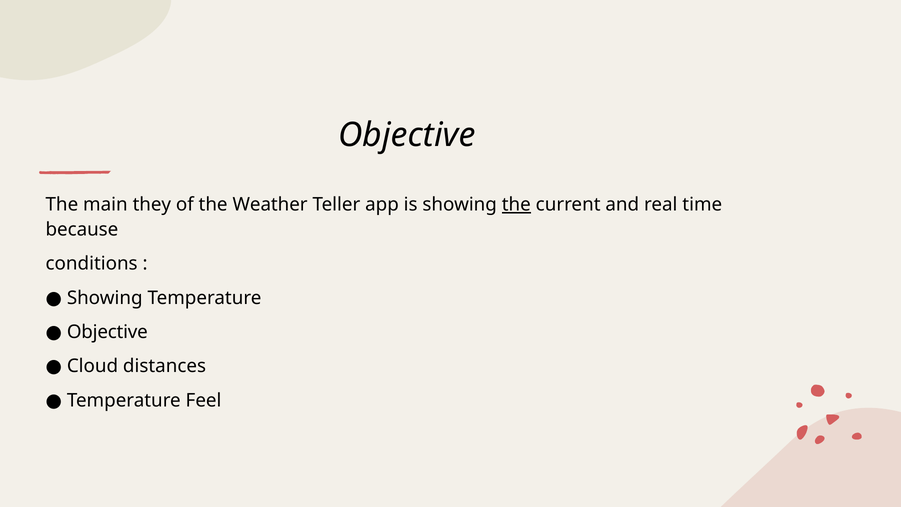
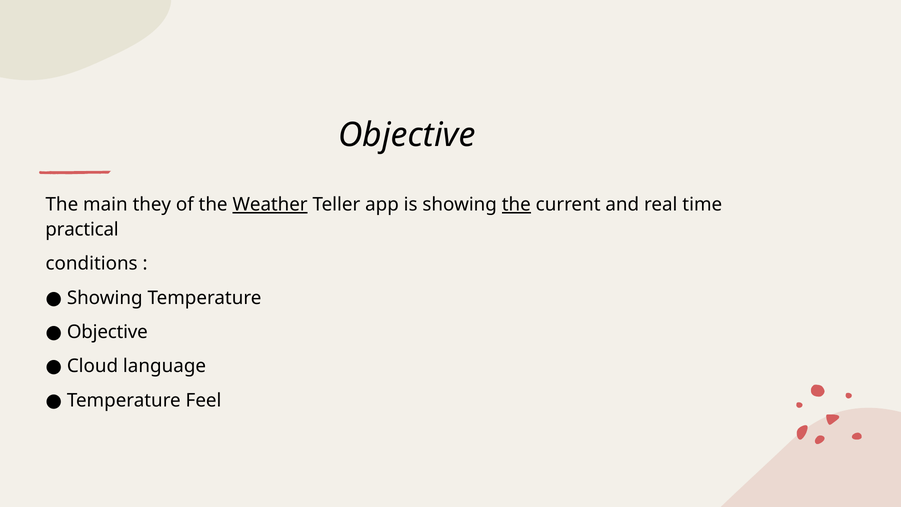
Weather underline: none -> present (270, 205)
because: because -> practical (82, 229)
distances: distances -> language (165, 366)
